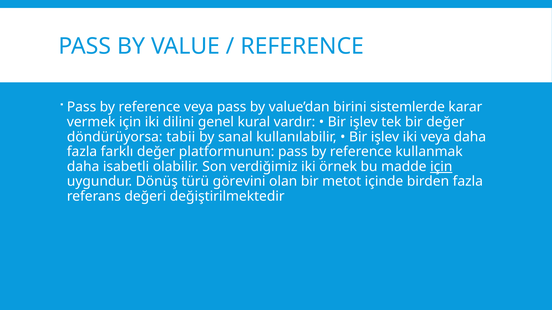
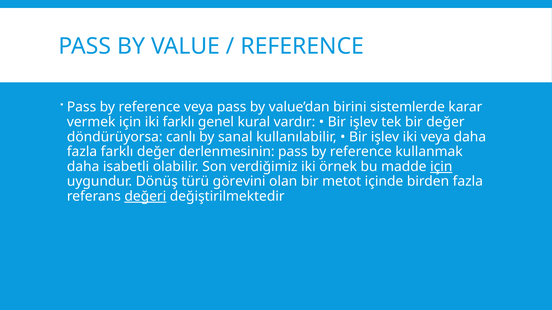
iki dilini: dilini -> farklı (179, 122)
tabii: tabii -> canlı (181, 137)
platformunun: platformunun -> derlenmesinin (227, 152)
değeri underline: none -> present (145, 197)
